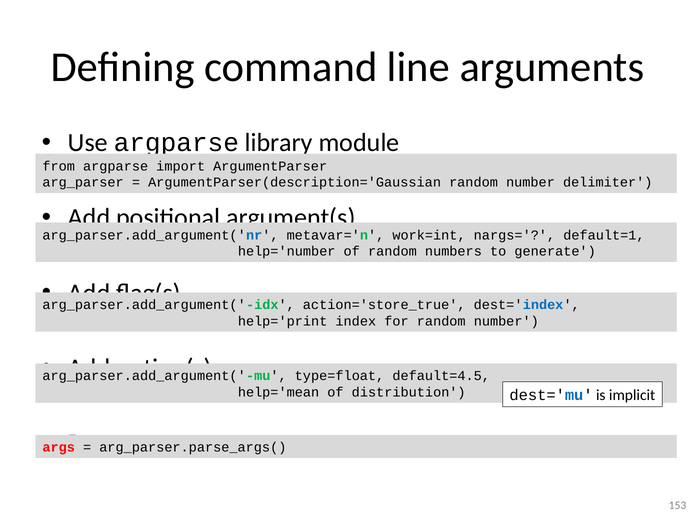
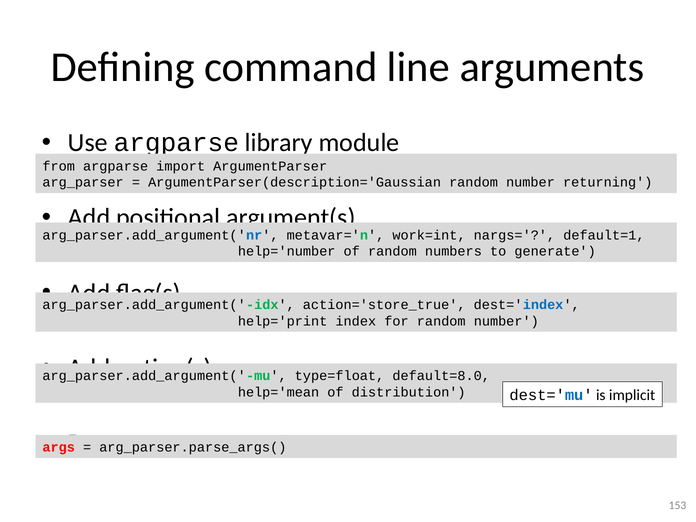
delimiter: delimiter -> returning (608, 182)
default=4.5: default=4.5 -> default=8.0 (441, 376)
